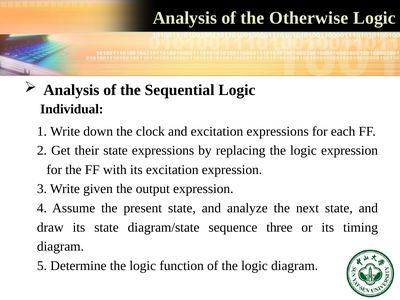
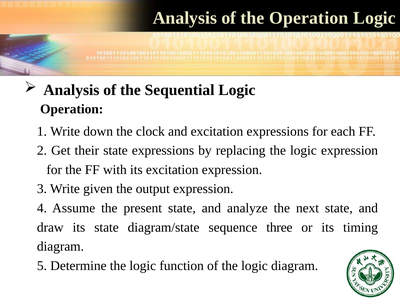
the Otherwise: Otherwise -> Operation (309, 18)
Individual: Individual -> Operation (72, 109)
